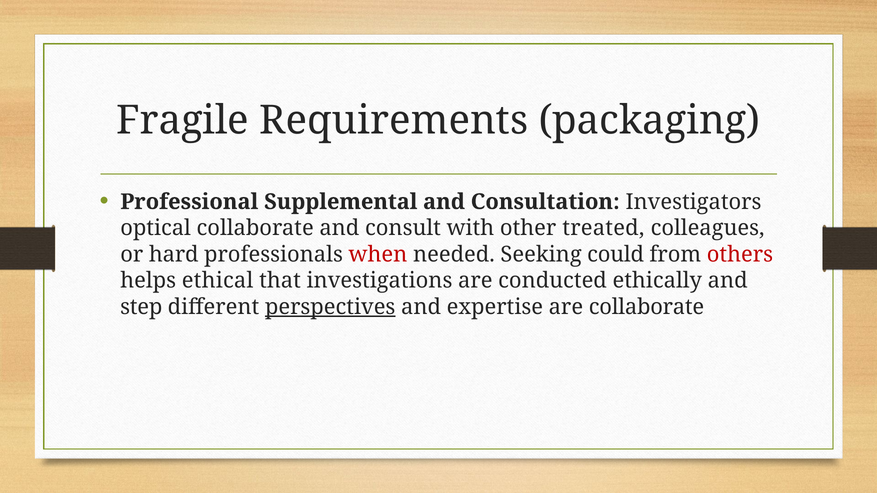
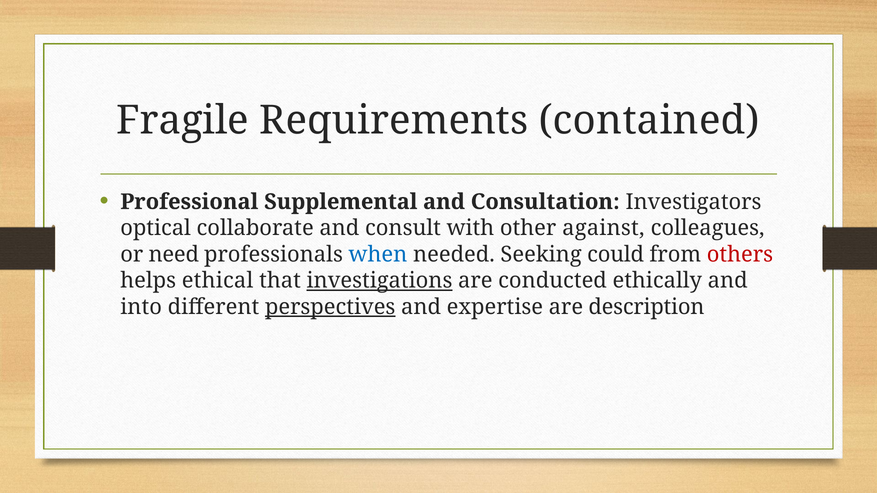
packaging: packaging -> contained (649, 120)
treated: treated -> against (603, 228)
hard: hard -> need (174, 255)
when colour: red -> blue (378, 255)
investigations underline: none -> present (379, 281)
step: step -> into (141, 307)
are collaborate: collaborate -> description (646, 307)
